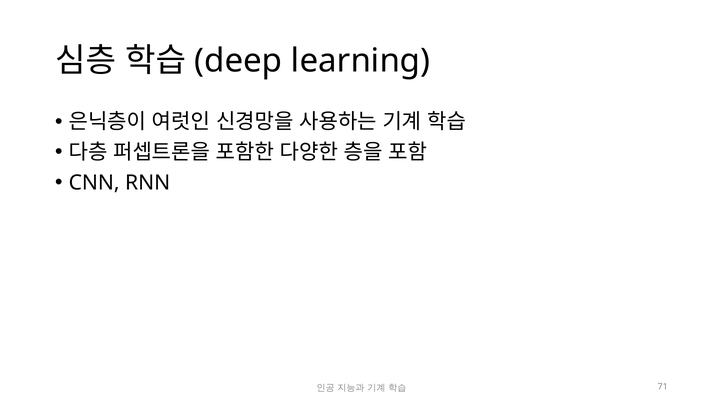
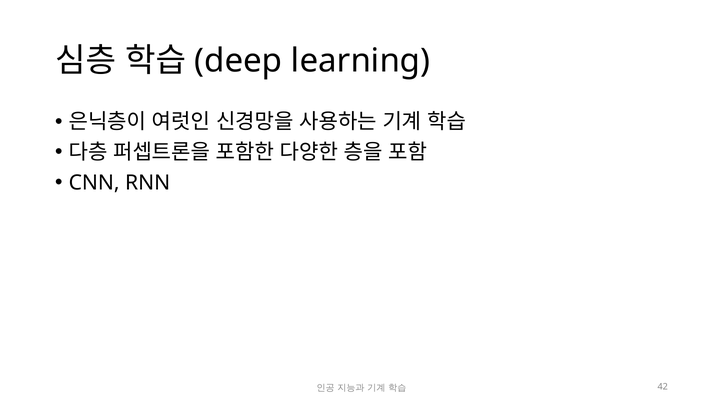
71: 71 -> 42 (663, 388)
